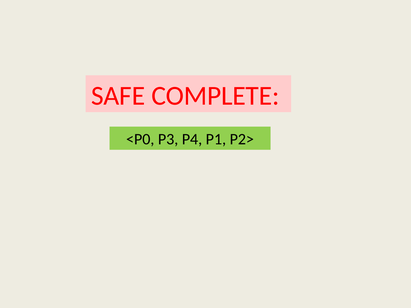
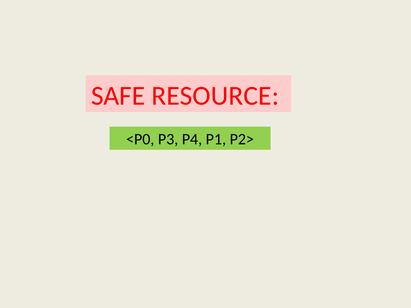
COMPLETE: COMPLETE -> RESOURCE (215, 96)
